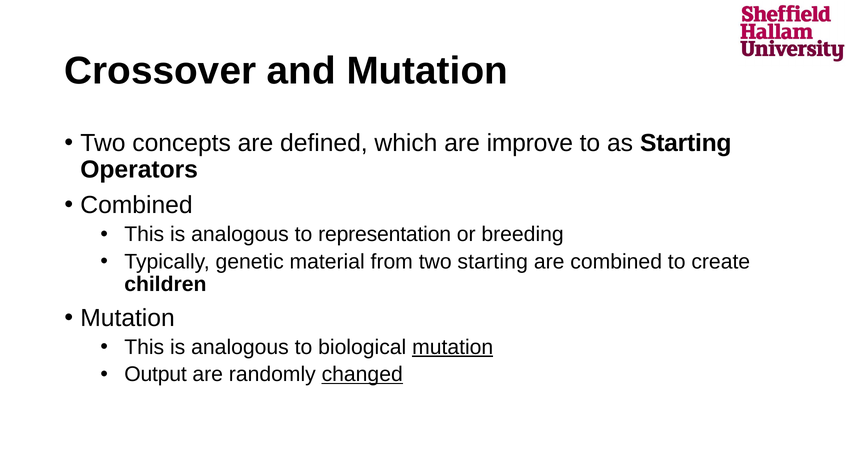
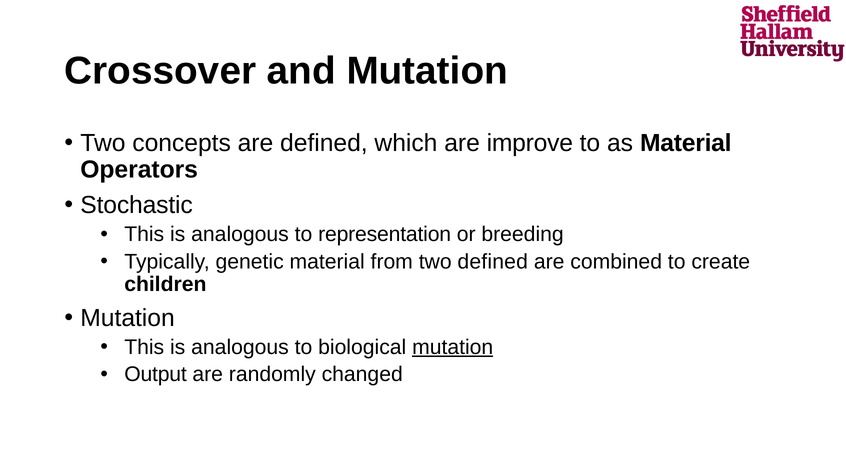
as Starting: Starting -> Material (686, 143)
Combined: Combined -> Stochastic (137, 205)
two starting: starting -> defined (493, 262)
changed underline: present -> none (362, 374)
